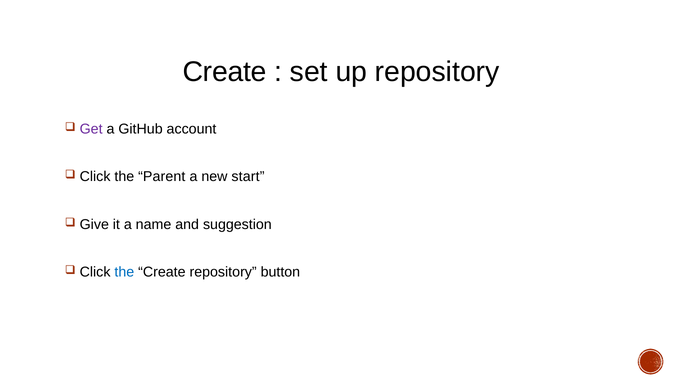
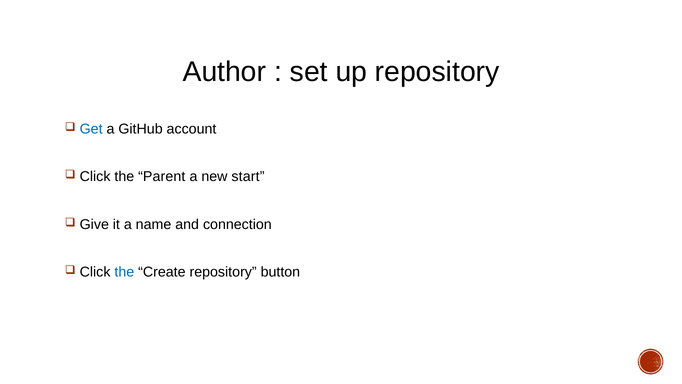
Create: Create -> Author (224, 72)
Get colour: purple -> blue (91, 129)
suggestion: suggestion -> connection (237, 224)
